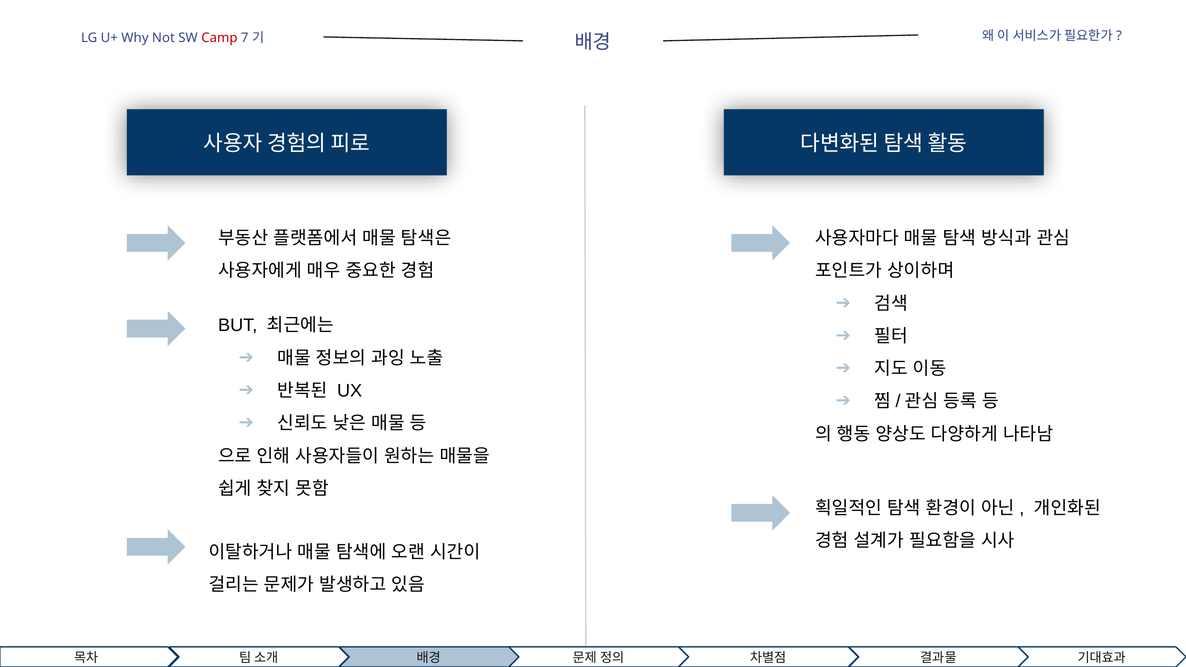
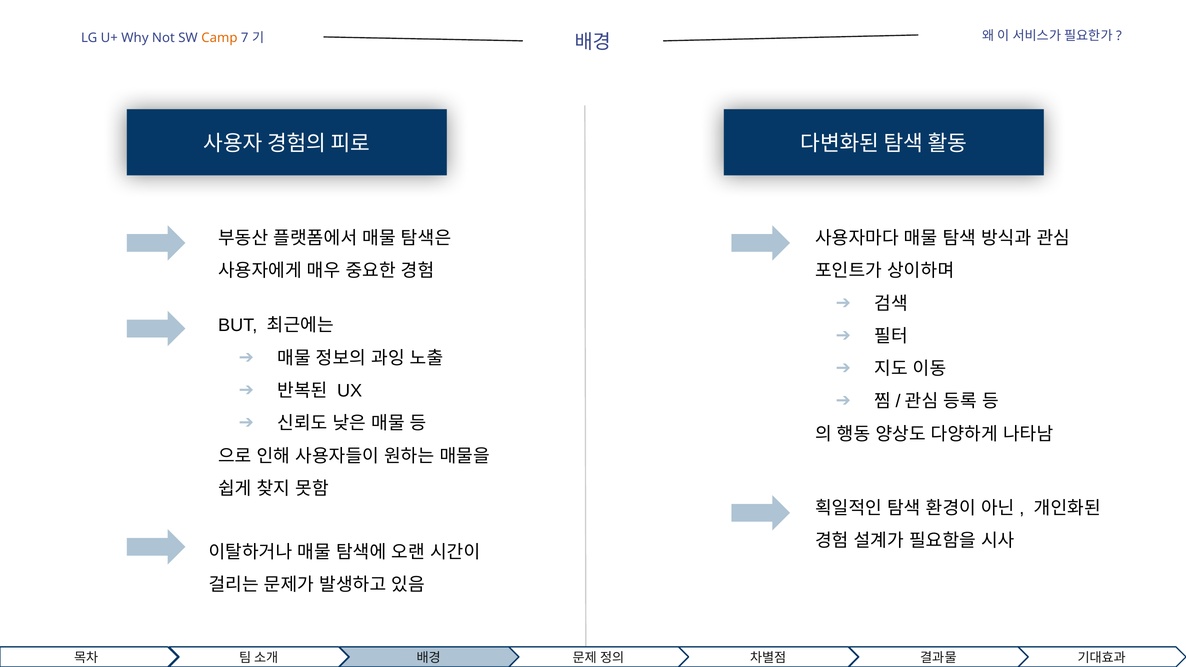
Camp colour: red -> orange (219, 38)
